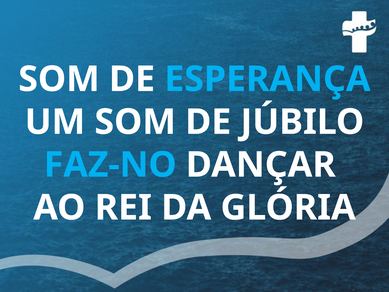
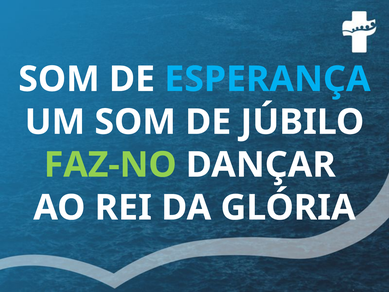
FAZ-NO colour: light blue -> light green (110, 165)
